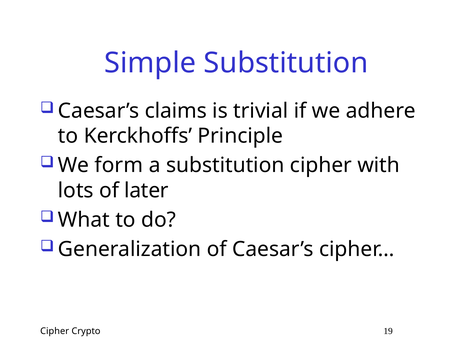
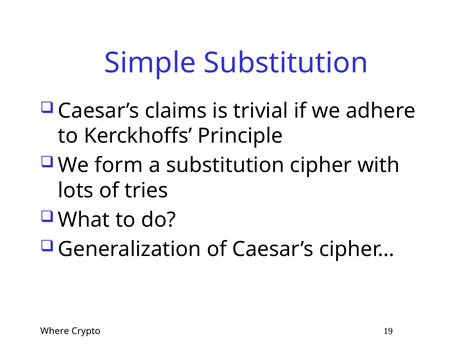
later: later -> tries (146, 191)
Cipher: Cipher -> Where (55, 332)
